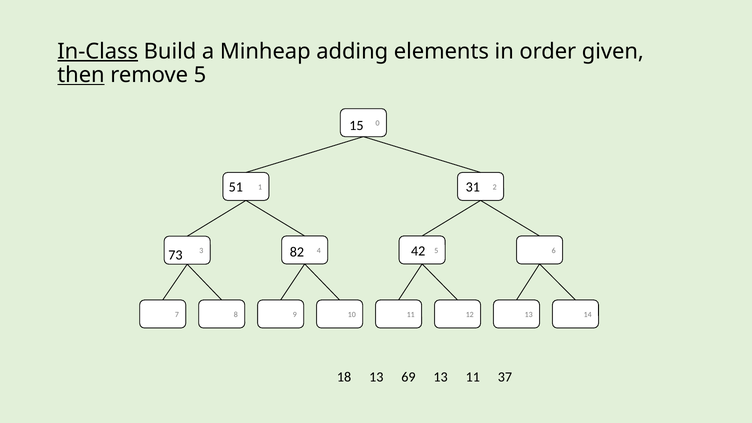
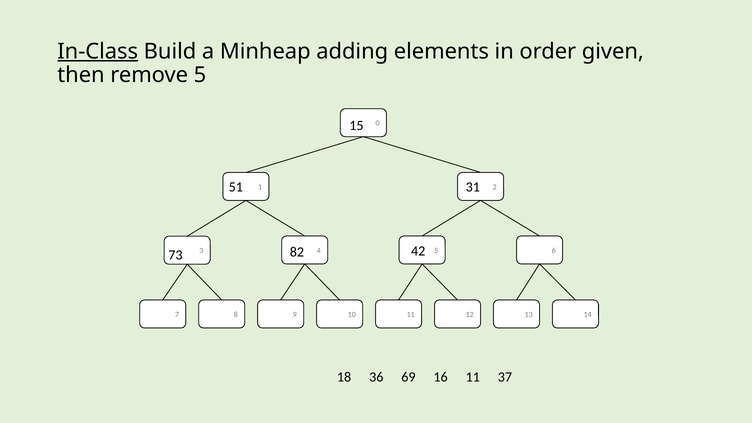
then underline: present -> none (81, 75)
18 13: 13 -> 36 (376, 377)
69 13: 13 -> 16 (441, 377)
